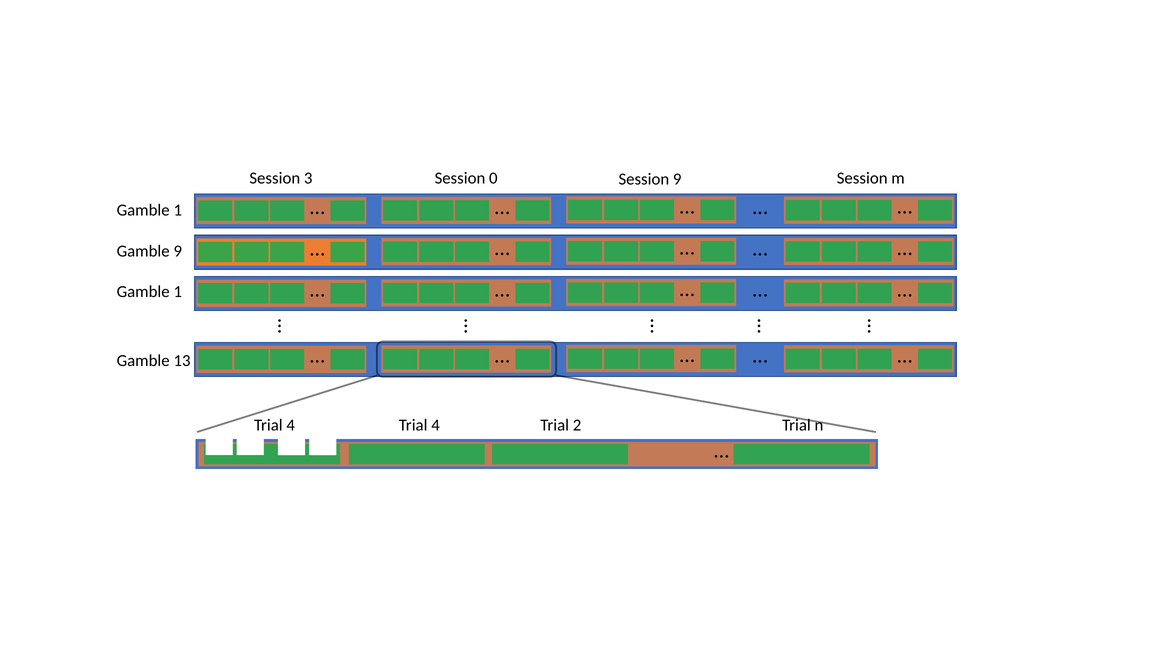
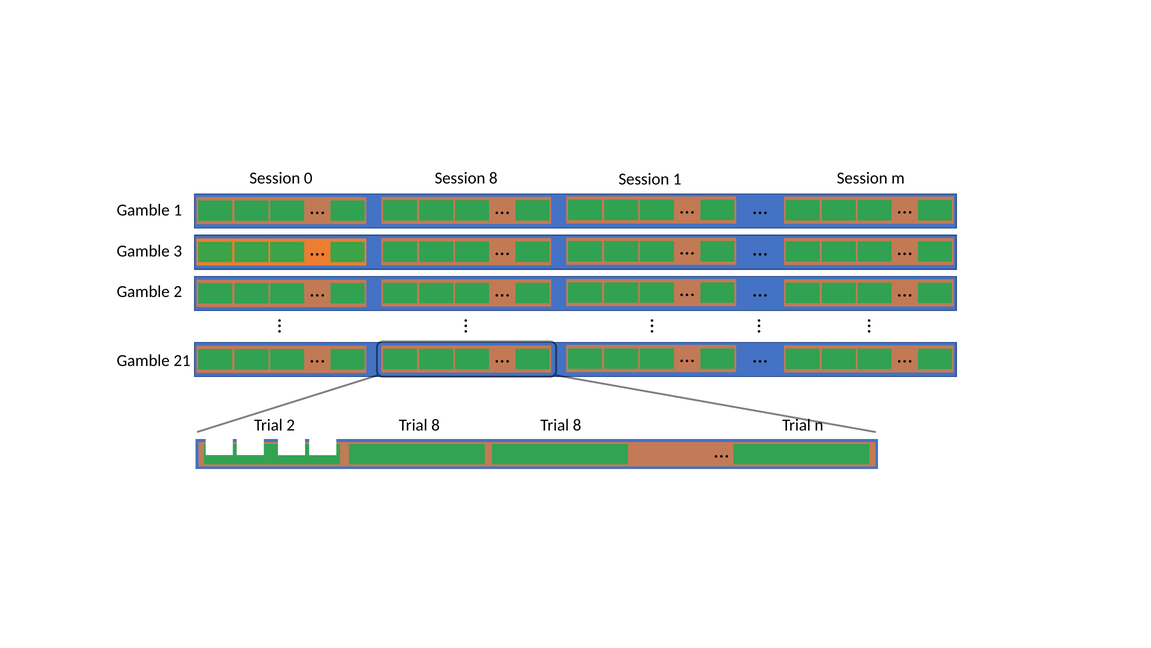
3: 3 -> 0 (308, 178)
Session 0: 0 -> 8 (493, 178)
Session 9: 9 -> 1 (677, 179)
Gamble 9: 9 -> 3 (178, 251)
1: 1 -> 2 (178, 291)
13: 13 -> 21 (182, 360)
4: 4 -> 2 (291, 425)
4: 4 -> 8 (436, 425)
2: 2 -> 8 (577, 425)
